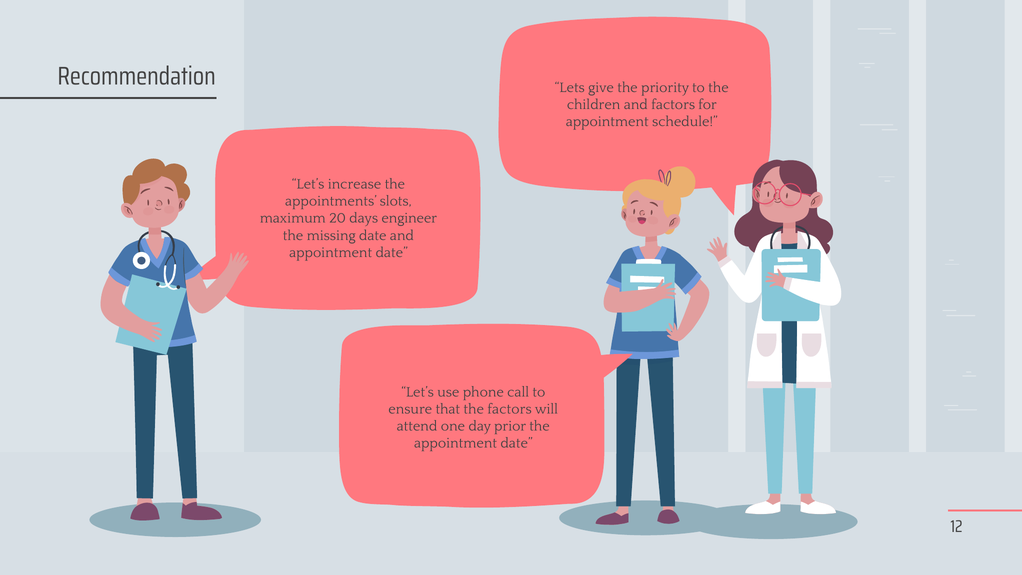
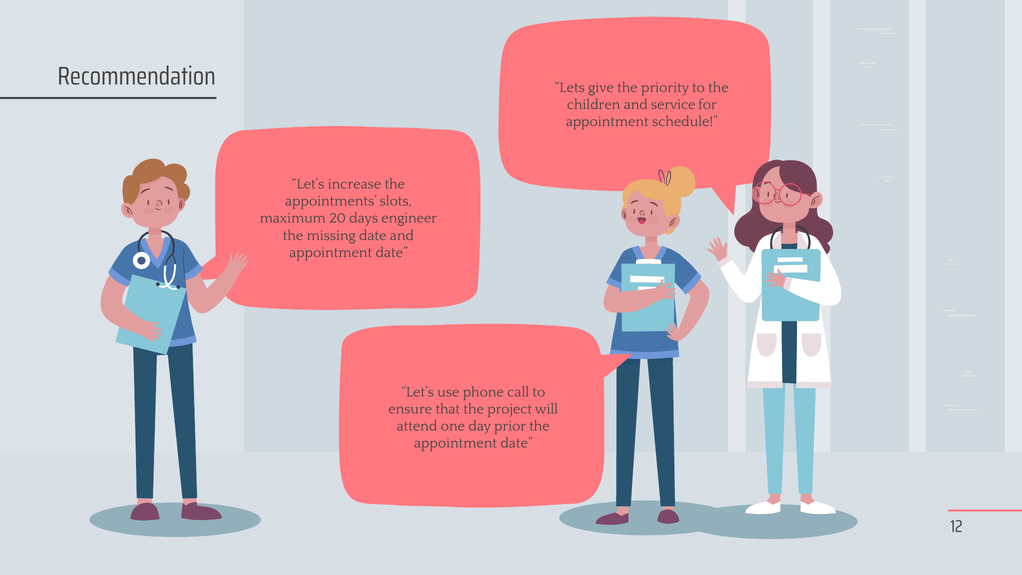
and factors: factors -> service (673, 105)
the factors: factors -> project (510, 409)
